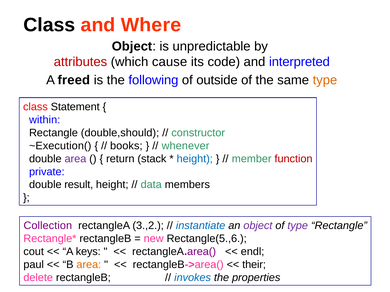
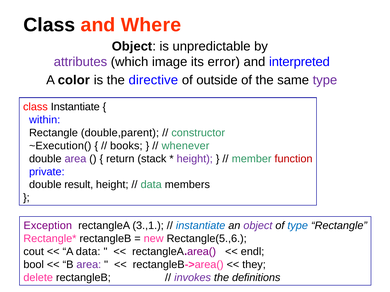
attributes colour: red -> purple (80, 62)
cause: cause -> image (170, 62)
code: code -> error (224, 62)
freed: freed -> color (74, 80)
following: following -> directive (153, 80)
type colour: orange -> purple (325, 80)
class Statement: Statement -> Instantiate (75, 107)
double,should: double,should -> double,parent (120, 133)
height colour: blue -> purple (195, 159)
Collection: Collection -> Exception (48, 226)
3.,2: 3.,2 -> 3.,1 (148, 226)
type colour: purple -> blue (298, 226)
A keys: keys -> data (88, 252)
paul: paul -> bool (34, 265)
area colour: orange -> purple (89, 265)
their: their -> they (254, 265)
invokes colour: blue -> purple (193, 278)
properties: properties -> definitions (256, 278)
